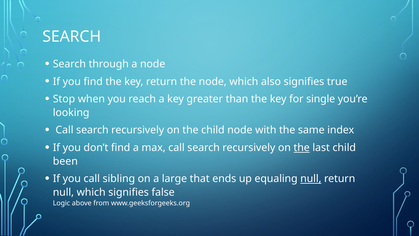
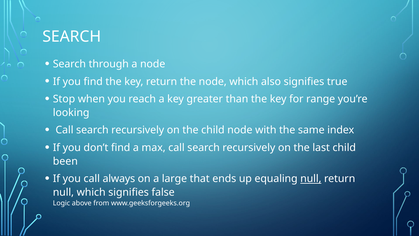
single: single -> range (321, 99)
the underline: present -> none (302, 148)
sibling: sibling -> always (119, 179)
